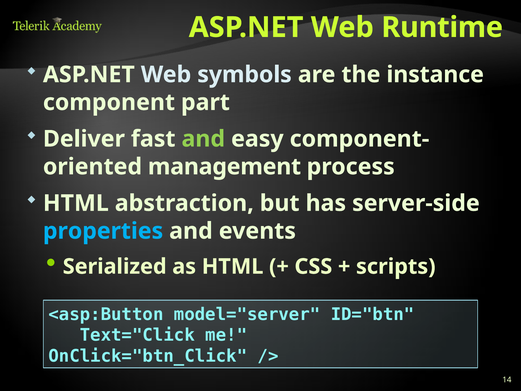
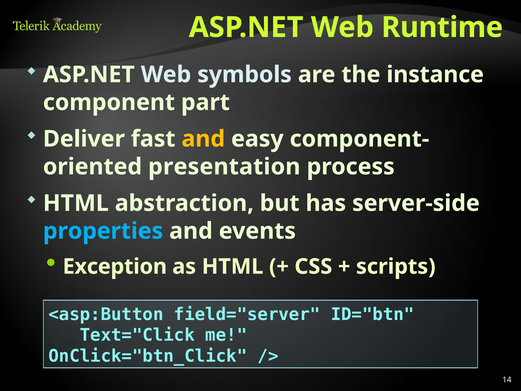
and colour: light green -> yellow (203, 139)
management: management -> presentation (224, 167)
Serialized: Serialized -> Exception (115, 266)
model="server: model="server -> field="server (247, 314)
